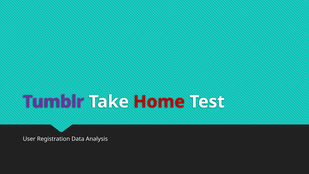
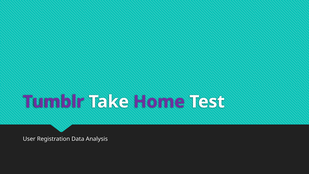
Home colour: red -> purple (159, 102)
